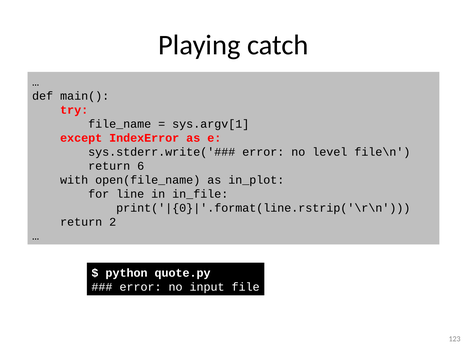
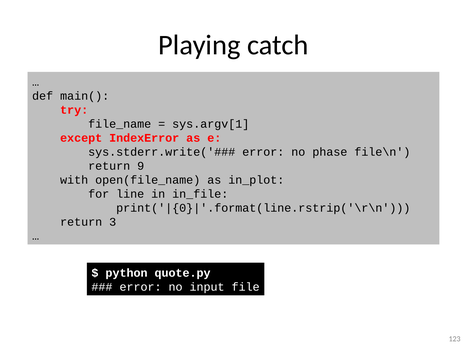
level: level -> phase (330, 152)
6: 6 -> 9 (141, 166)
2: 2 -> 3 (113, 222)
